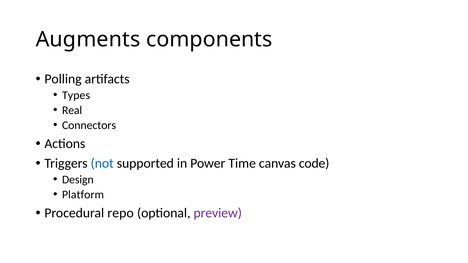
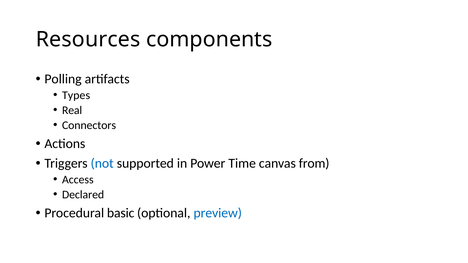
Augments: Augments -> Resources (88, 39)
code: code -> from (314, 164)
Design: Design -> Access (78, 180)
Platform: Platform -> Declared (83, 195)
repo: repo -> basic (121, 213)
preview colour: purple -> blue (218, 213)
